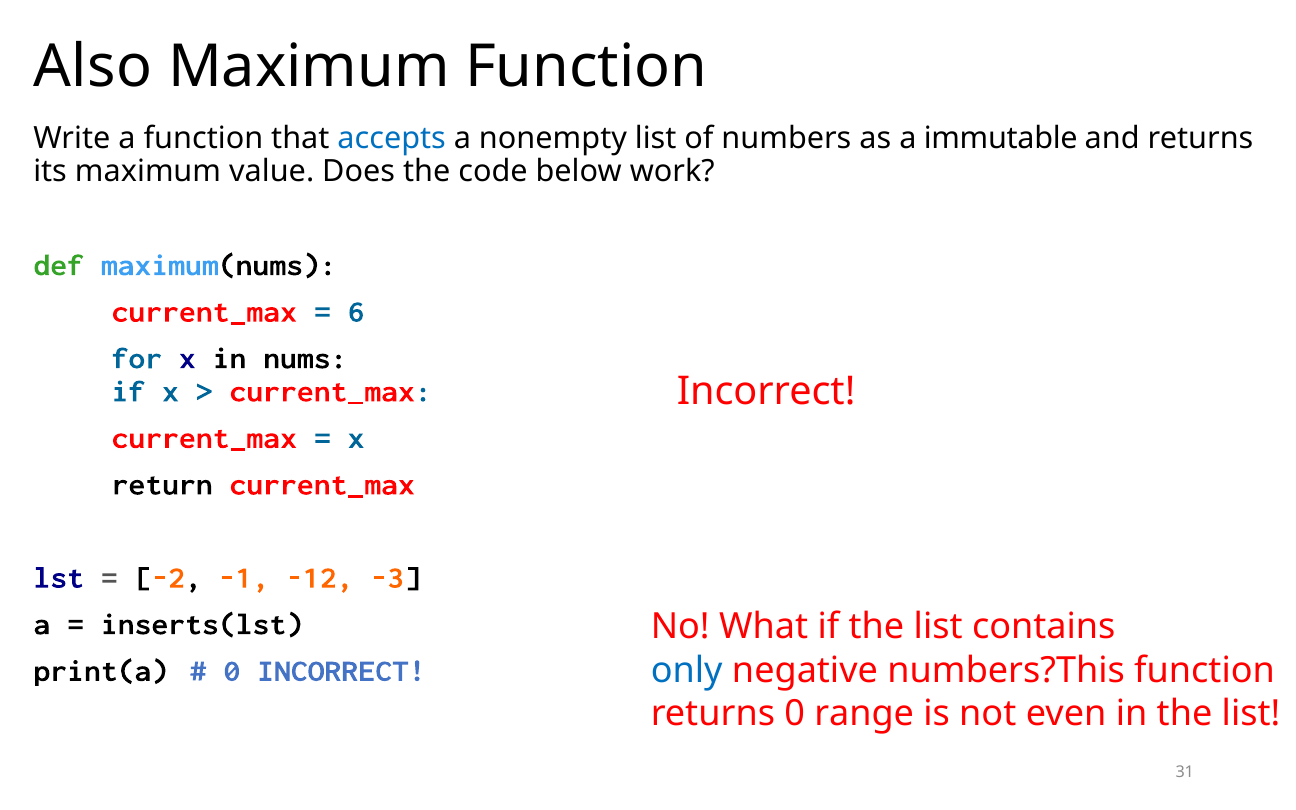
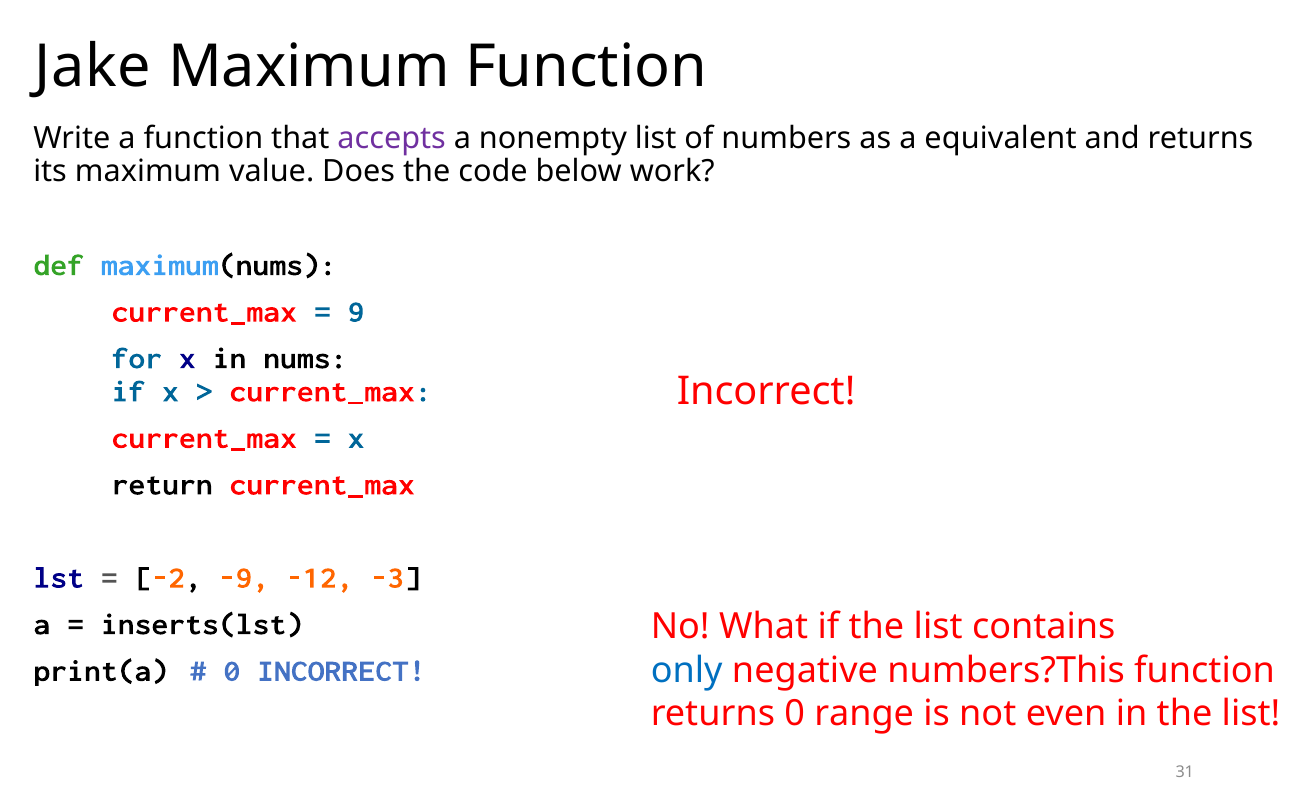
Also: Also -> Jake (93, 67)
accepts colour: blue -> purple (392, 139)
immutable: immutable -> equivalent (1000, 139)
6: 6 -> 9 (356, 312)
-1: -1 -> -9 (244, 578)
